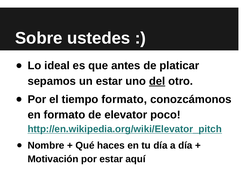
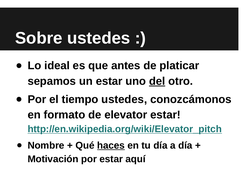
tiempo formato: formato -> ustedes (124, 99)
elevator poco: poco -> estar (165, 114)
haces underline: none -> present (111, 145)
